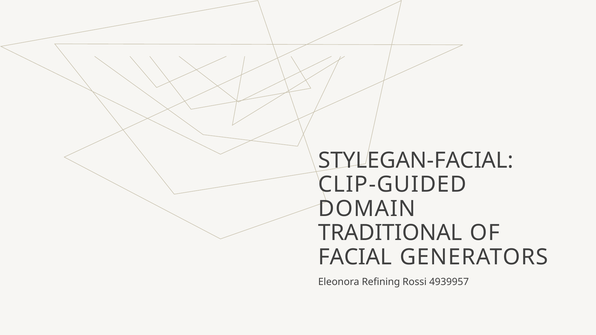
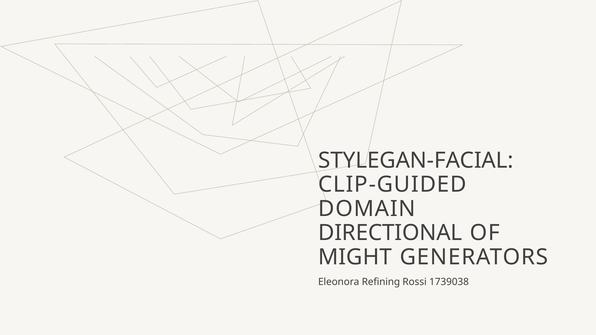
TRADITIONAL: TRADITIONAL -> DIRECTIONAL (390, 233)
FACIAL: FACIAL -> MIGHT (355, 257)
4939957: 4939957 -> 1739038 (449, 282)
